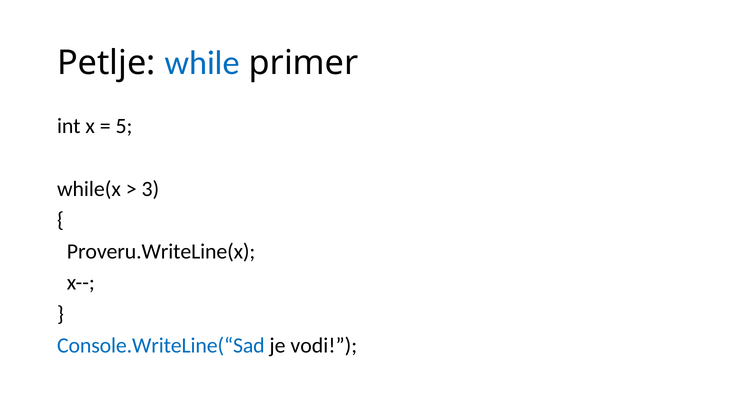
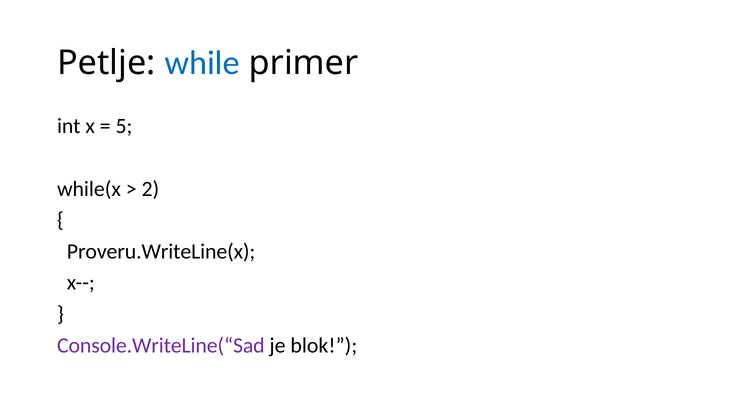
3: 3 -> 2 (150, 189)
Console.WriteLine(“Sad colour: blue -> purple (161, 346)
vodi: vodi -> blok (324, 346)
